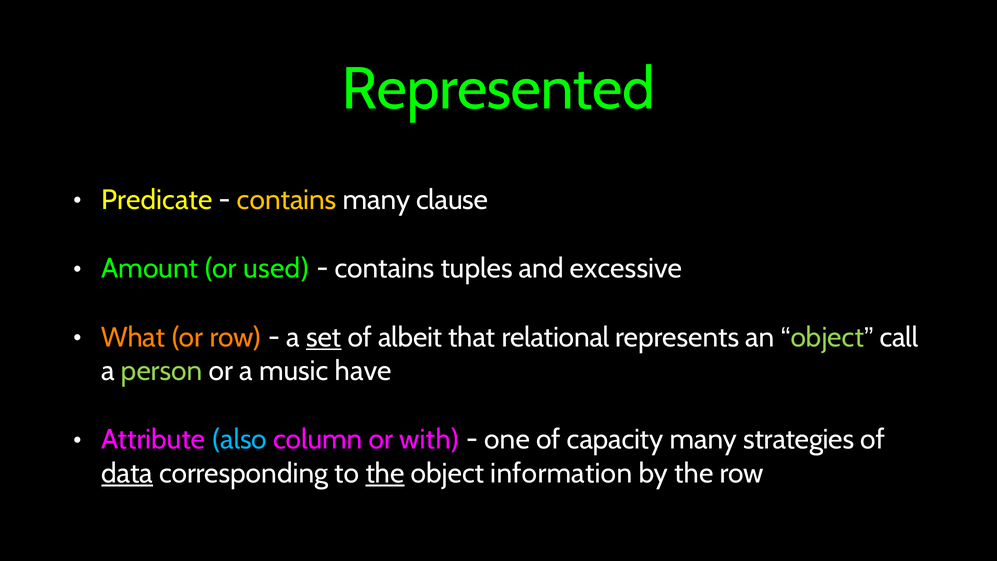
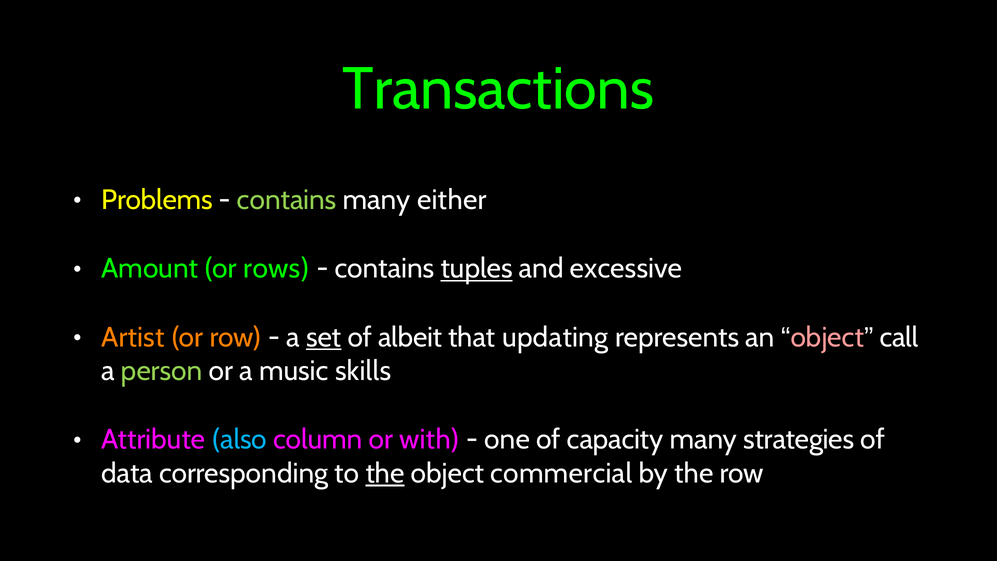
Represented: Represented -> Transactions (498, 89)
Predicate: Predicate -> Problems (157, 200)
contains colour: yellow -> light green (287, 200)
clause: clause -> either (452, 200)
used: used -> rows (276, 268)
tuples underline: none -> present (477, 268)
What: What -> Artist (133, 337)
relational: relational -> updating (555, 337)
object colour: light green -> pink (827, 337)
have: have -> skills (363, 371)
data underline: present -> none (127, 473)
information: information -> commercial (561, 473)
